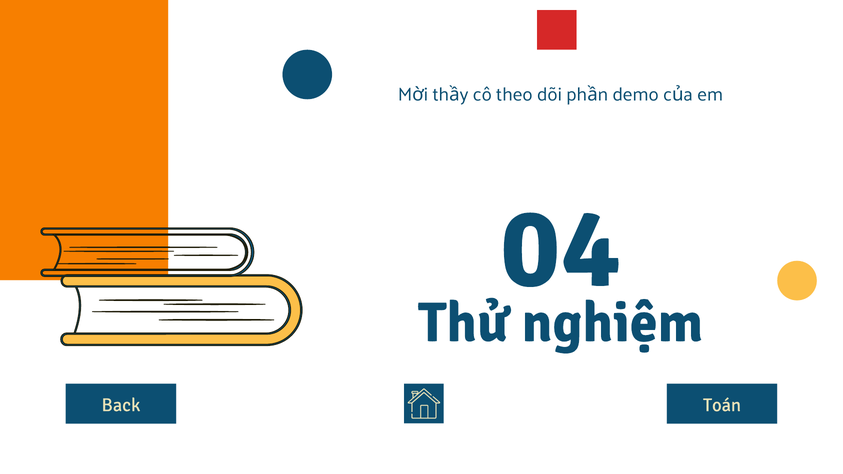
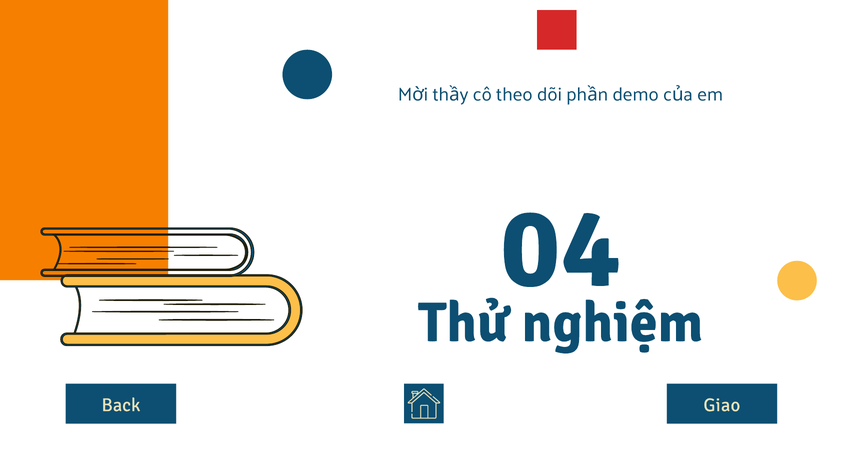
Toán: Toán -> Giao (722, 405)
